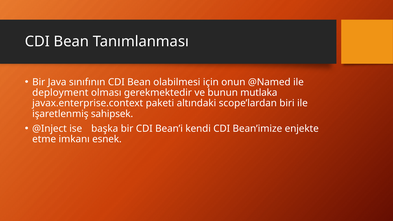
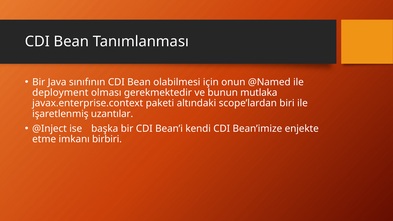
sahipsek: sahipsek -> uzantılar (112, 114)
esnek: esnek -> birbiri (107, 139)
